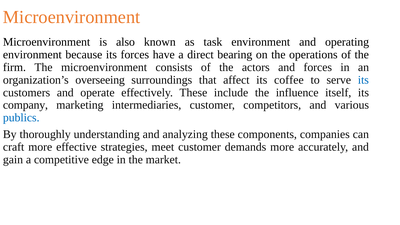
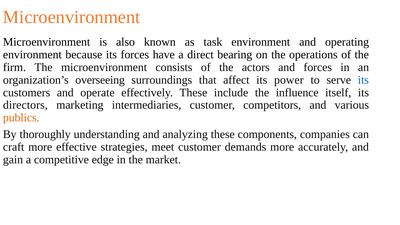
coffee: coffee -> power (289, 80)
company: company -> directors (25, 105)
publics colour: blue -> orange (21, 118)
